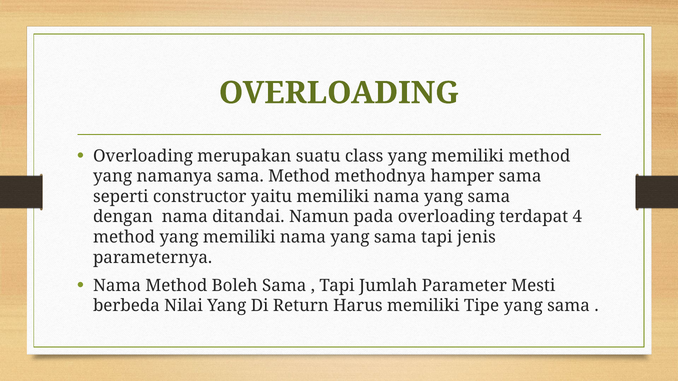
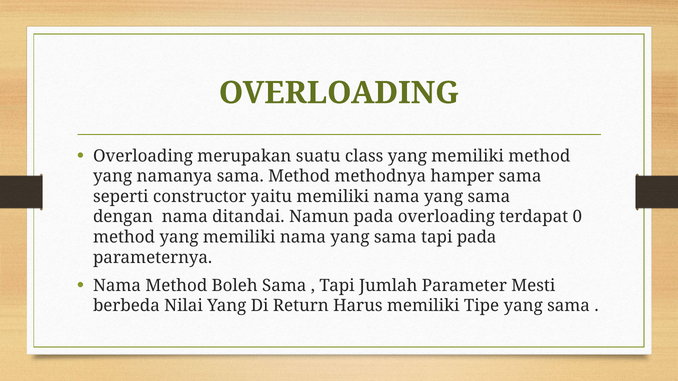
4: 4 -> 0 (577, 217)
tapi jenis: jenis -> pada (477, 237)
